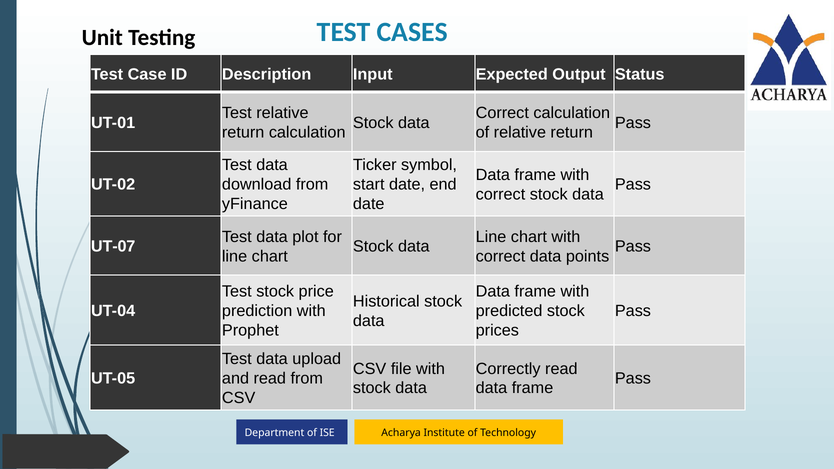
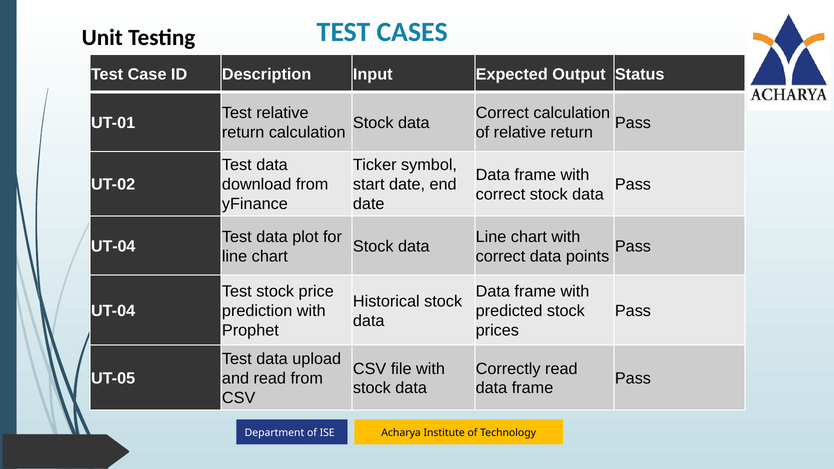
UT-07: UT-07 -> UT-04 (113, 247)
